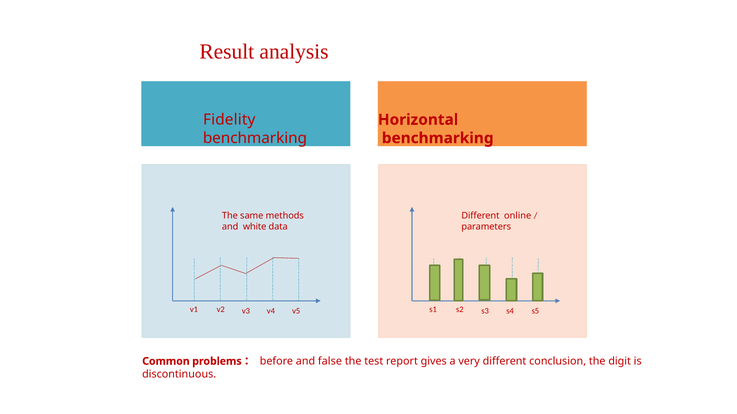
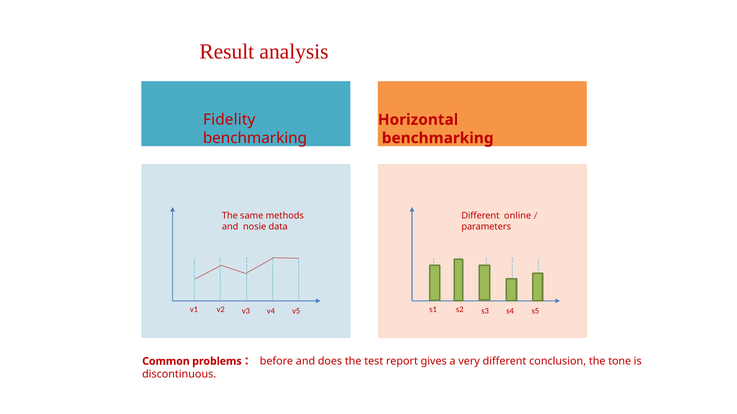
white: white -> nosie (255, 227)
false: false -> does (330, 362)
digit: digit -> tone (620, 362)
